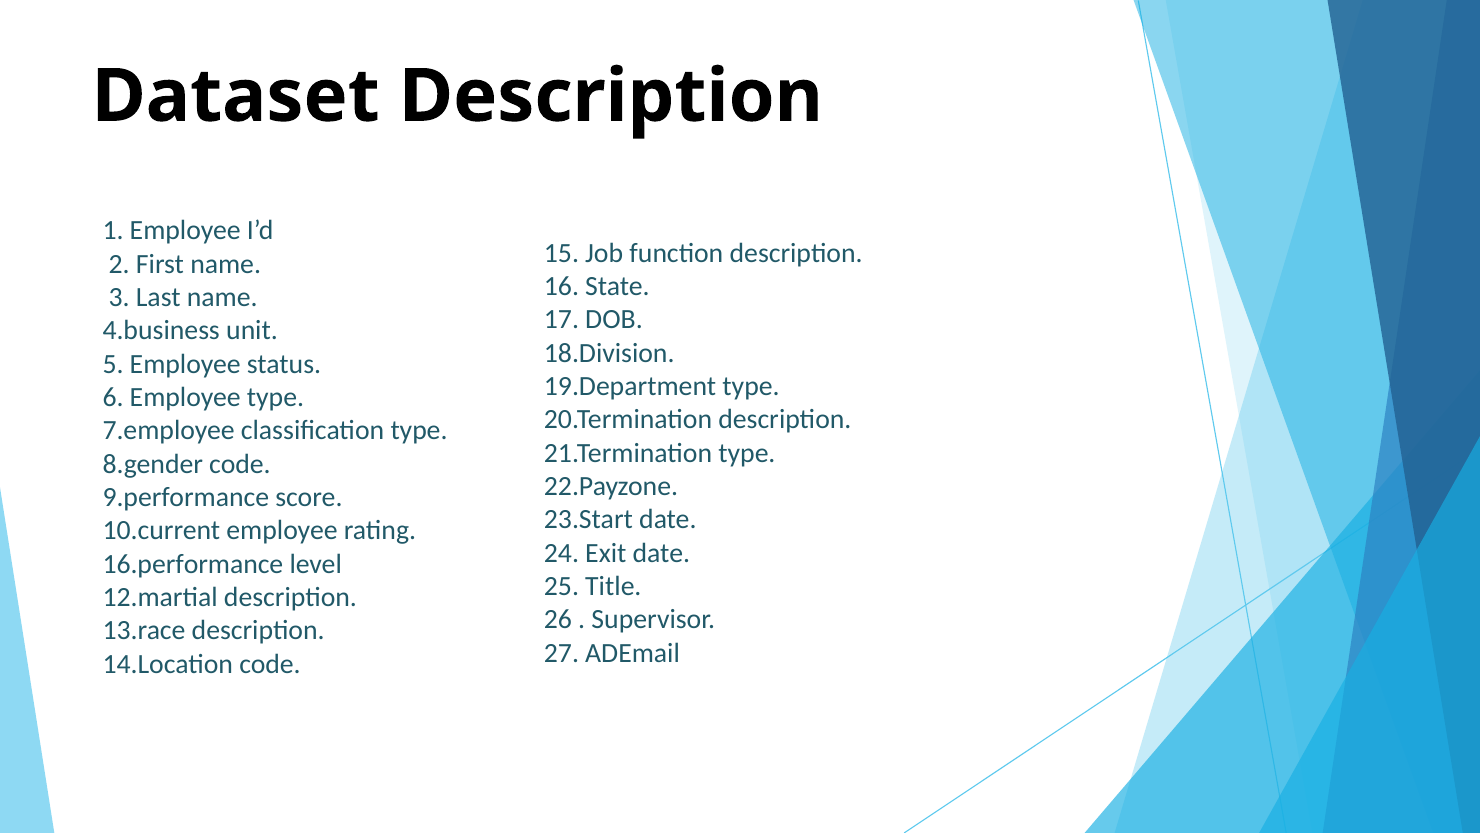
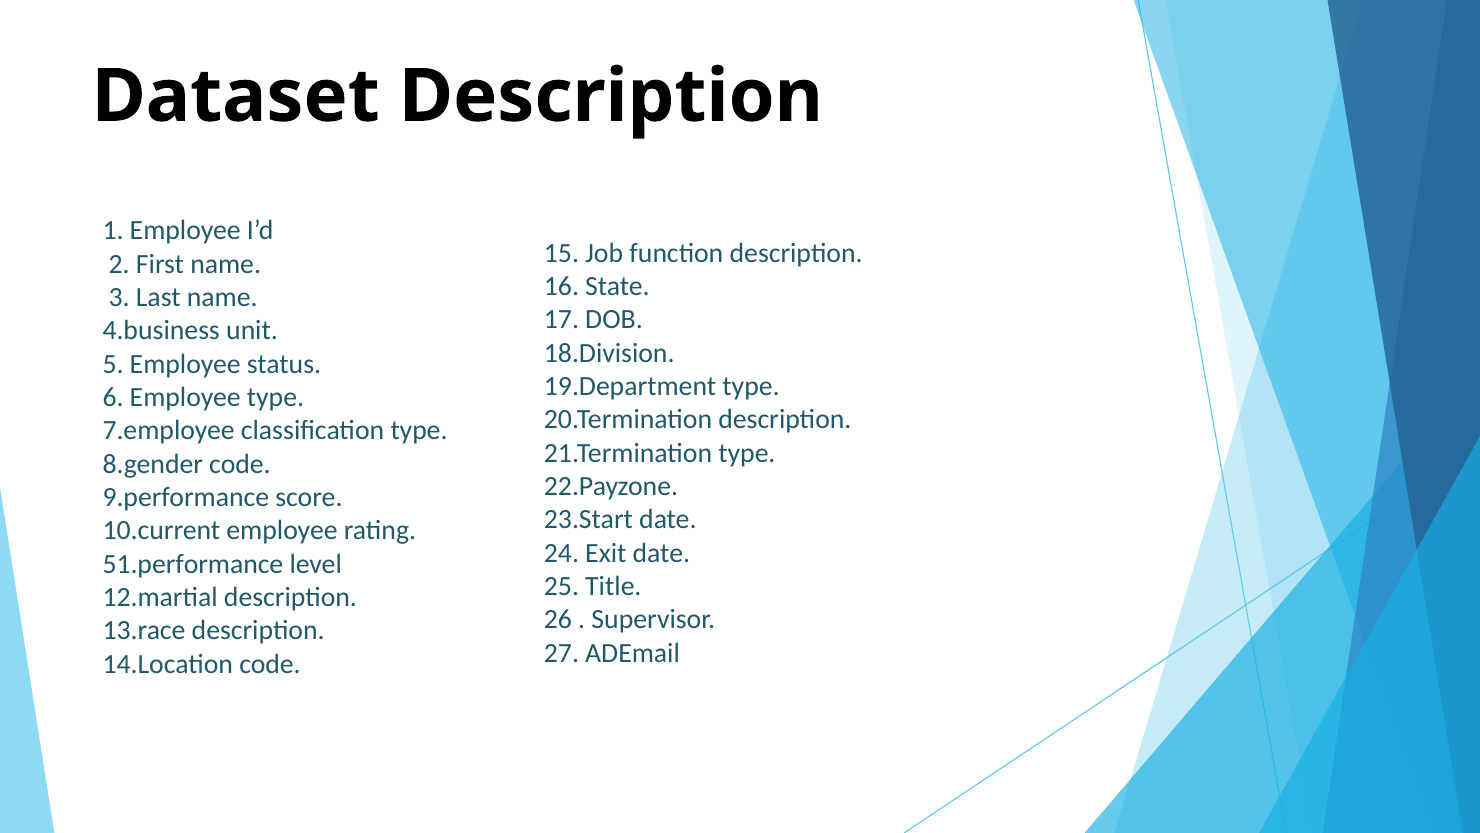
16.performance: 16.performance -> 51.performance (193, 564)
